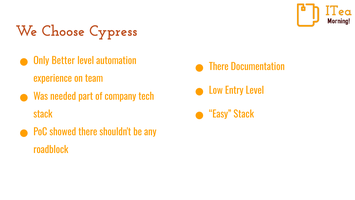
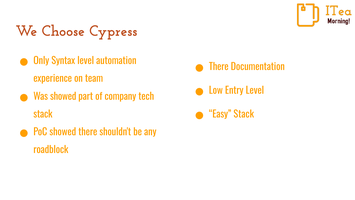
Better: Better -> Syntax (63, 61)
Was needed: needed -> showed (63, 96)
